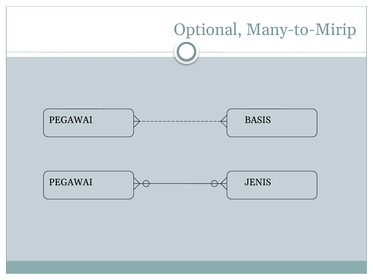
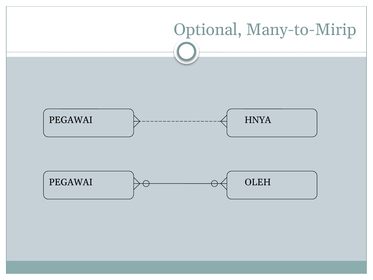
BASIS: BASIS -> HNYA (258, 120)
JENIS: JENIS -> OLEH (258, 182)
